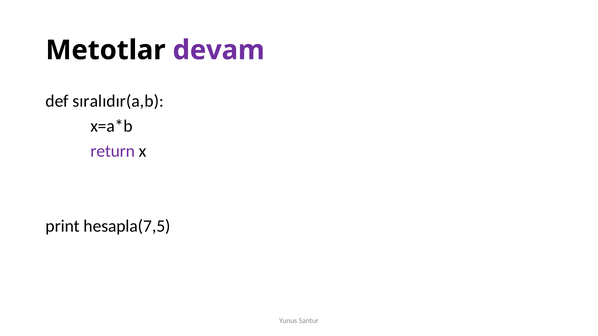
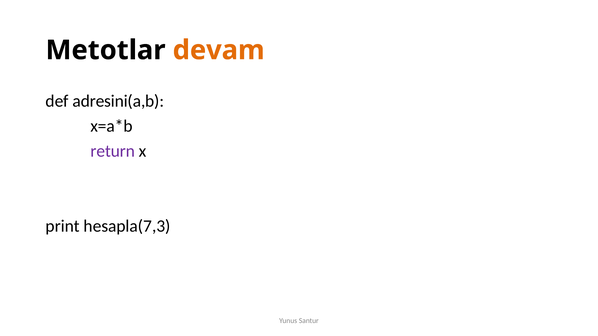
devam colour: purple -> orange (219, 50)
sıralıdır(a,b: sıralıdır(a,b -> adresini(a,b (118, 101)
hesapla(7,5: hesapla(7,5 -> hesapla(7,3 (127, 226)
